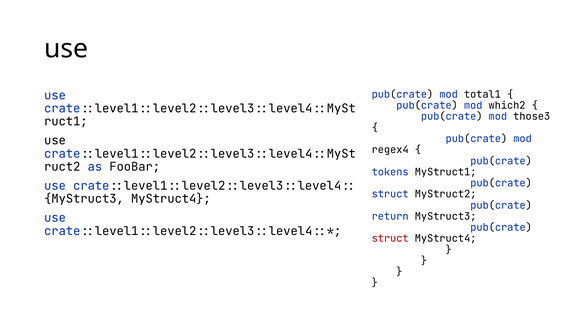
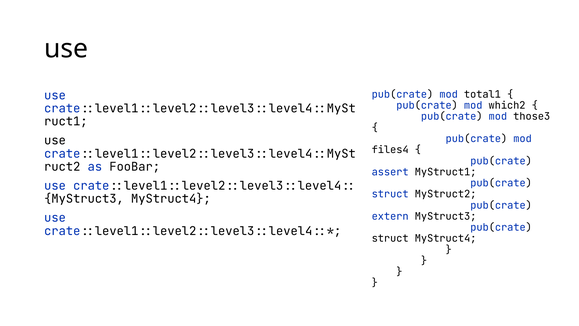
regex4: regex4 -> files4 (390, 150)
tokens: tokens -> assert (390, 172)
return: return -> extern (390, 216)
struct colour: red -> black (390, 238)
